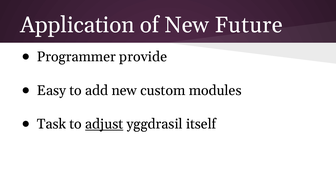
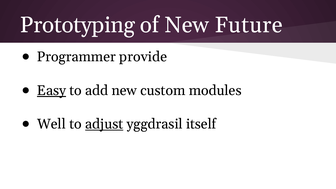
Application: Application -> Prototyping (77, 25)
Easy underline: none -> present (52, 90)
Task: Task -> Well (51, 124)
